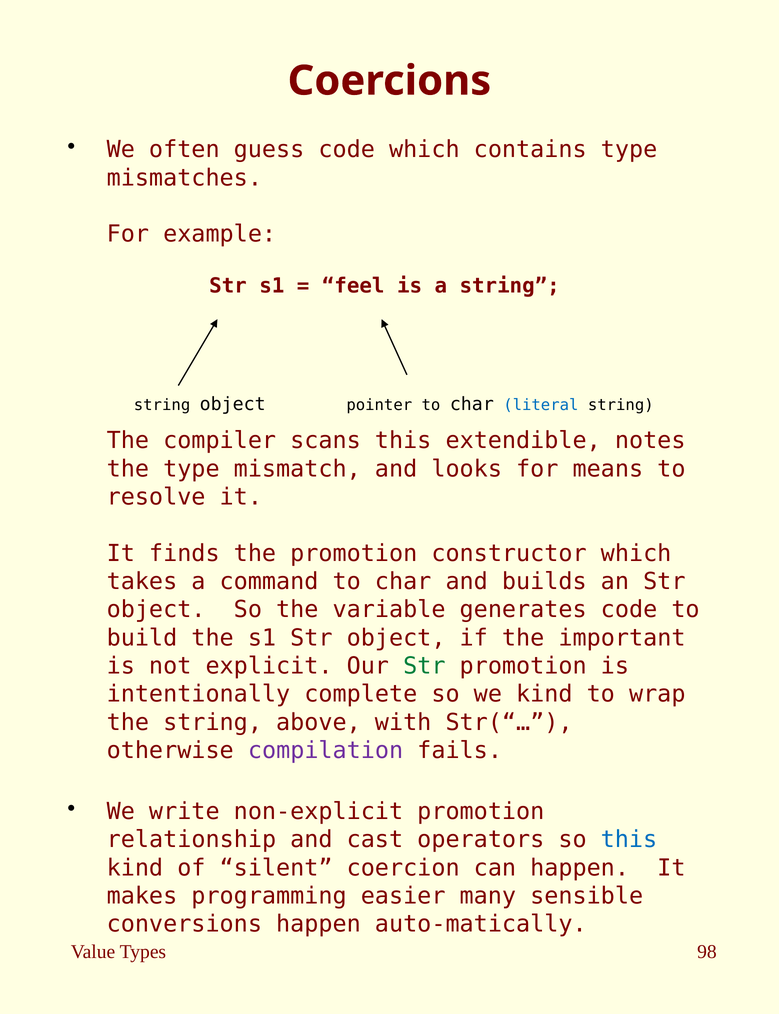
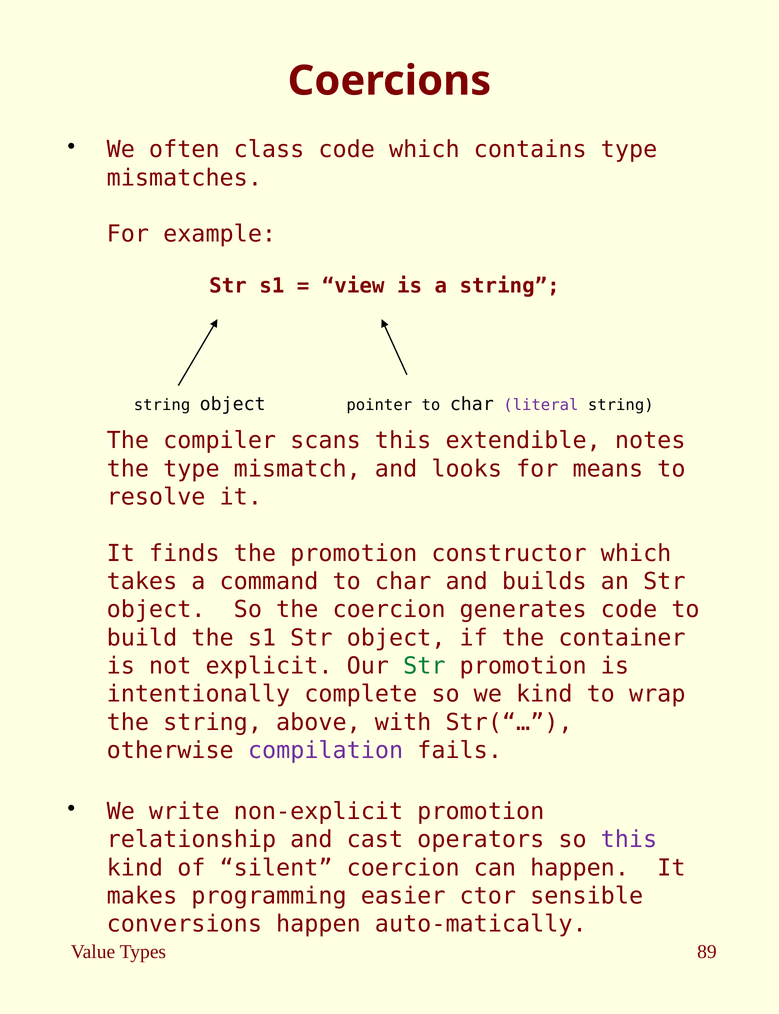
guess: guess -> class (269, 150)
feel: feel -> view (353, 286)
literal colour: blue -> purple (541, 405)
the variable: variable -> coercion (389, 609)
important: important -> container (622, 638)
this colour: blue -> purple (629, 839)
many: many -> ctor (488, 896)
98: 98 -> 89 (707, 952)
